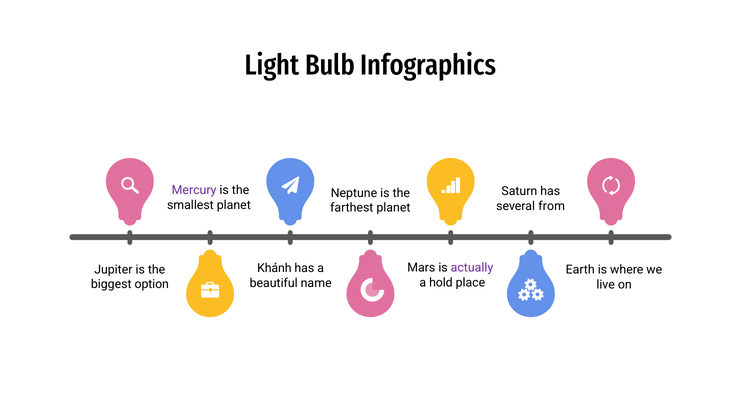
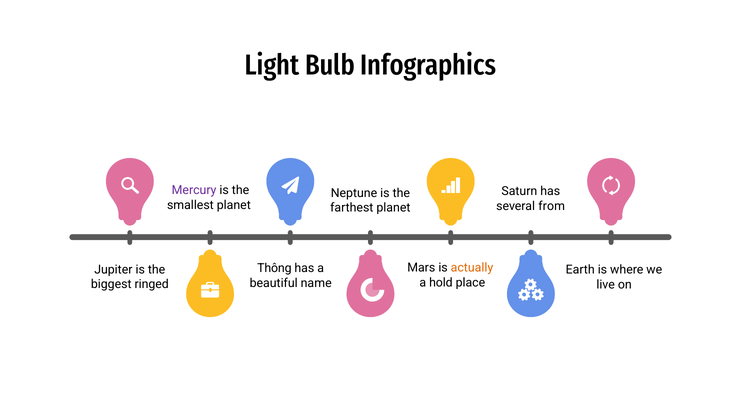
actually colour: purple -> orange (472, 268)
Khánh: Khánh -> Thông (274, 268)
option: option -> ringed (152, 284)
